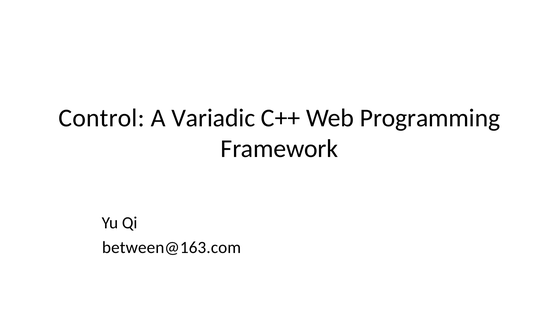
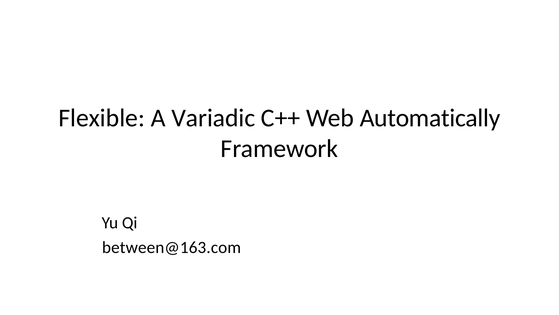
Control: Control -> Flexible (102, 118)
Programming: Programming -> Automatically (430, 118)
